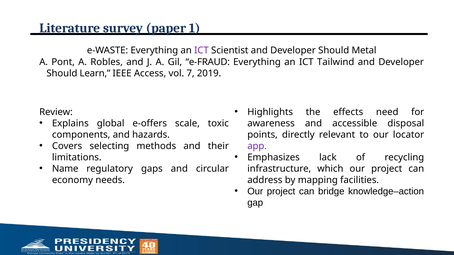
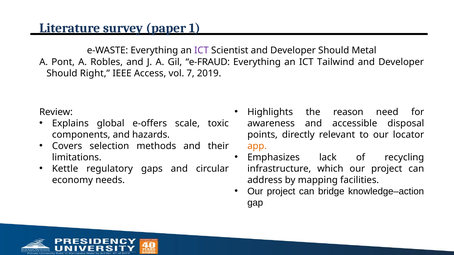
Learn: Learn -> Right (95, 73)
effects: effects -> reason (348, 112)
selecting: selecting -> selection (109, 146)
app colour: purple -> orange (257, 146)
Name: Name -> Kettle (65, 169)
